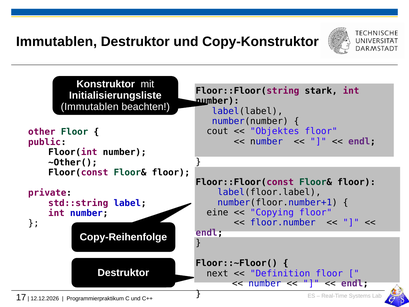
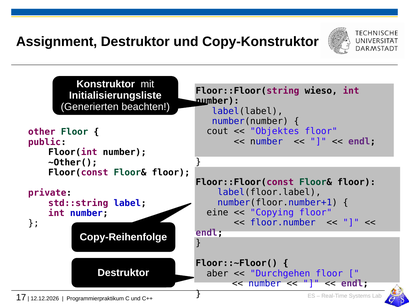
Immutablen: Immutablen -> Assignment (57, 42)
stark: stark -> wieso (321, 91)
Immutablen: Immutablen -> Generierten (90, 107)
next: next -> aber (217, 273)
Definition: Definition -> Durchgehen (280, 273)
